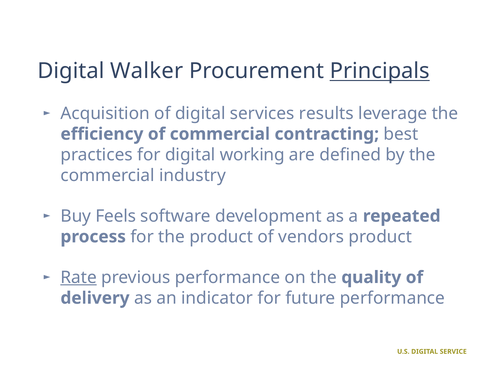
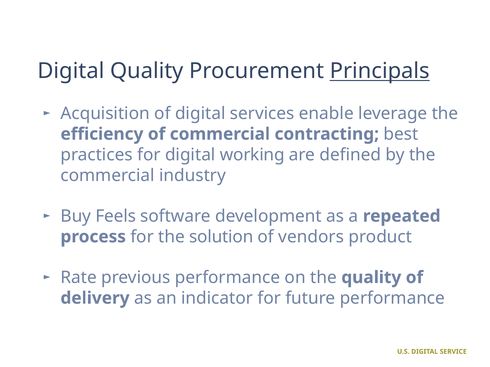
Digital Walker: Walker -> Quality (147, 71)
results: results -> enable (326, 114)
the product: product -> solution (221, 237)
Rate underline: present -> none (79, 278)
